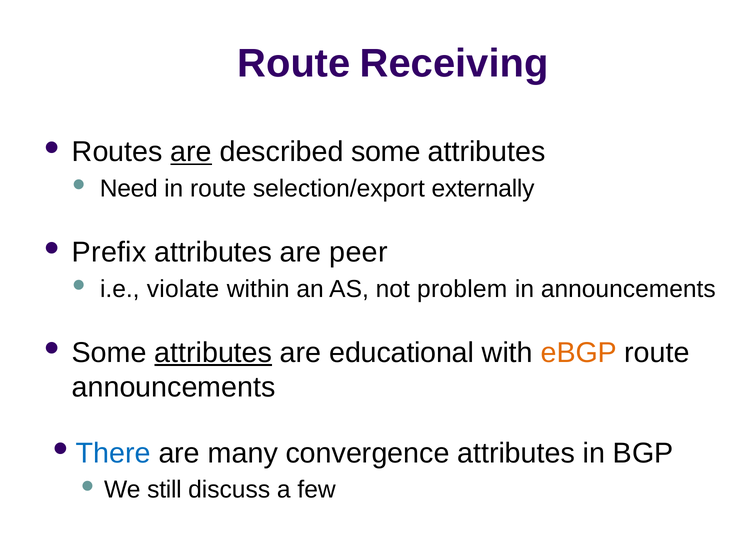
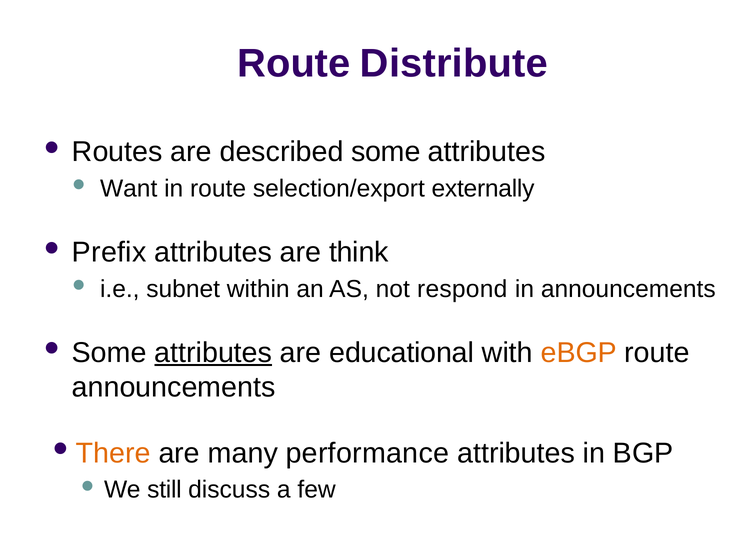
Receiving: Receiving -> Distribute (454, 64)
are underline: present -> none (191, 152)
Need: Need -> Want (129, 188)
peer: peer -> think (359, 252)
violate: violate -> subnet (183, 289)
problem: problem -> respond (462, 289)
There colour: blue -> orange (113, 453)
convergence: convergence -> performance (367, 453)
